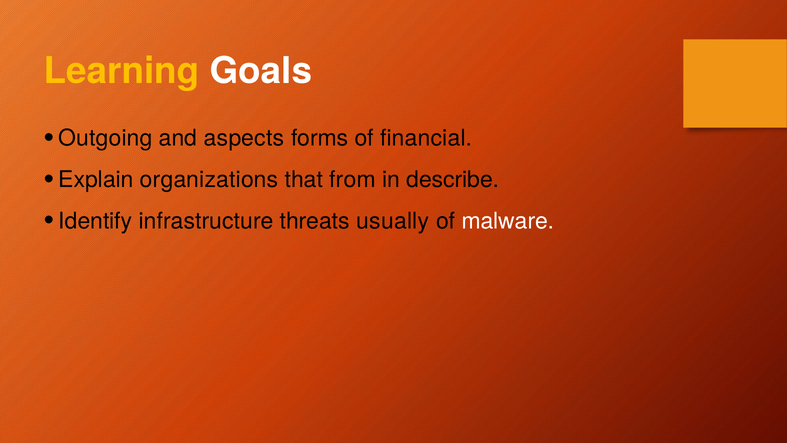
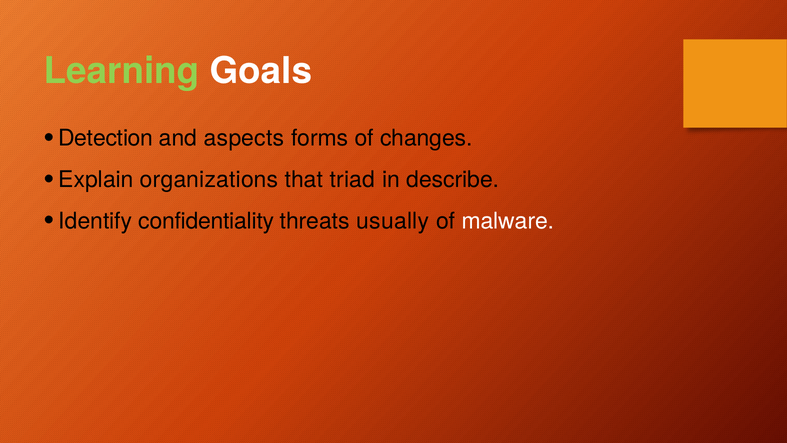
Learning colour: yellow -> light green (122, 71)
Outgoing: Outgoing -> Detection (106, 138)
financial: financial -> changes (426, 138)
from: from -> triad (352, 180)
infrastructure: infrastructure -> confidentiality (206, 221)
